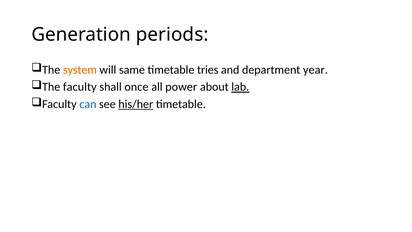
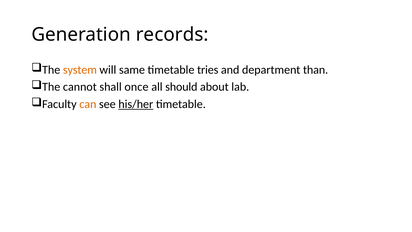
periods: periods -> records (172, 35)
year: year -> than (316, 70)
The faculty: faculty -> cannot (80, 87)
power: power -> should (181, 87)
lab underline: present -> none (240, 87)
can colour: blue -> orange (88, 104)
